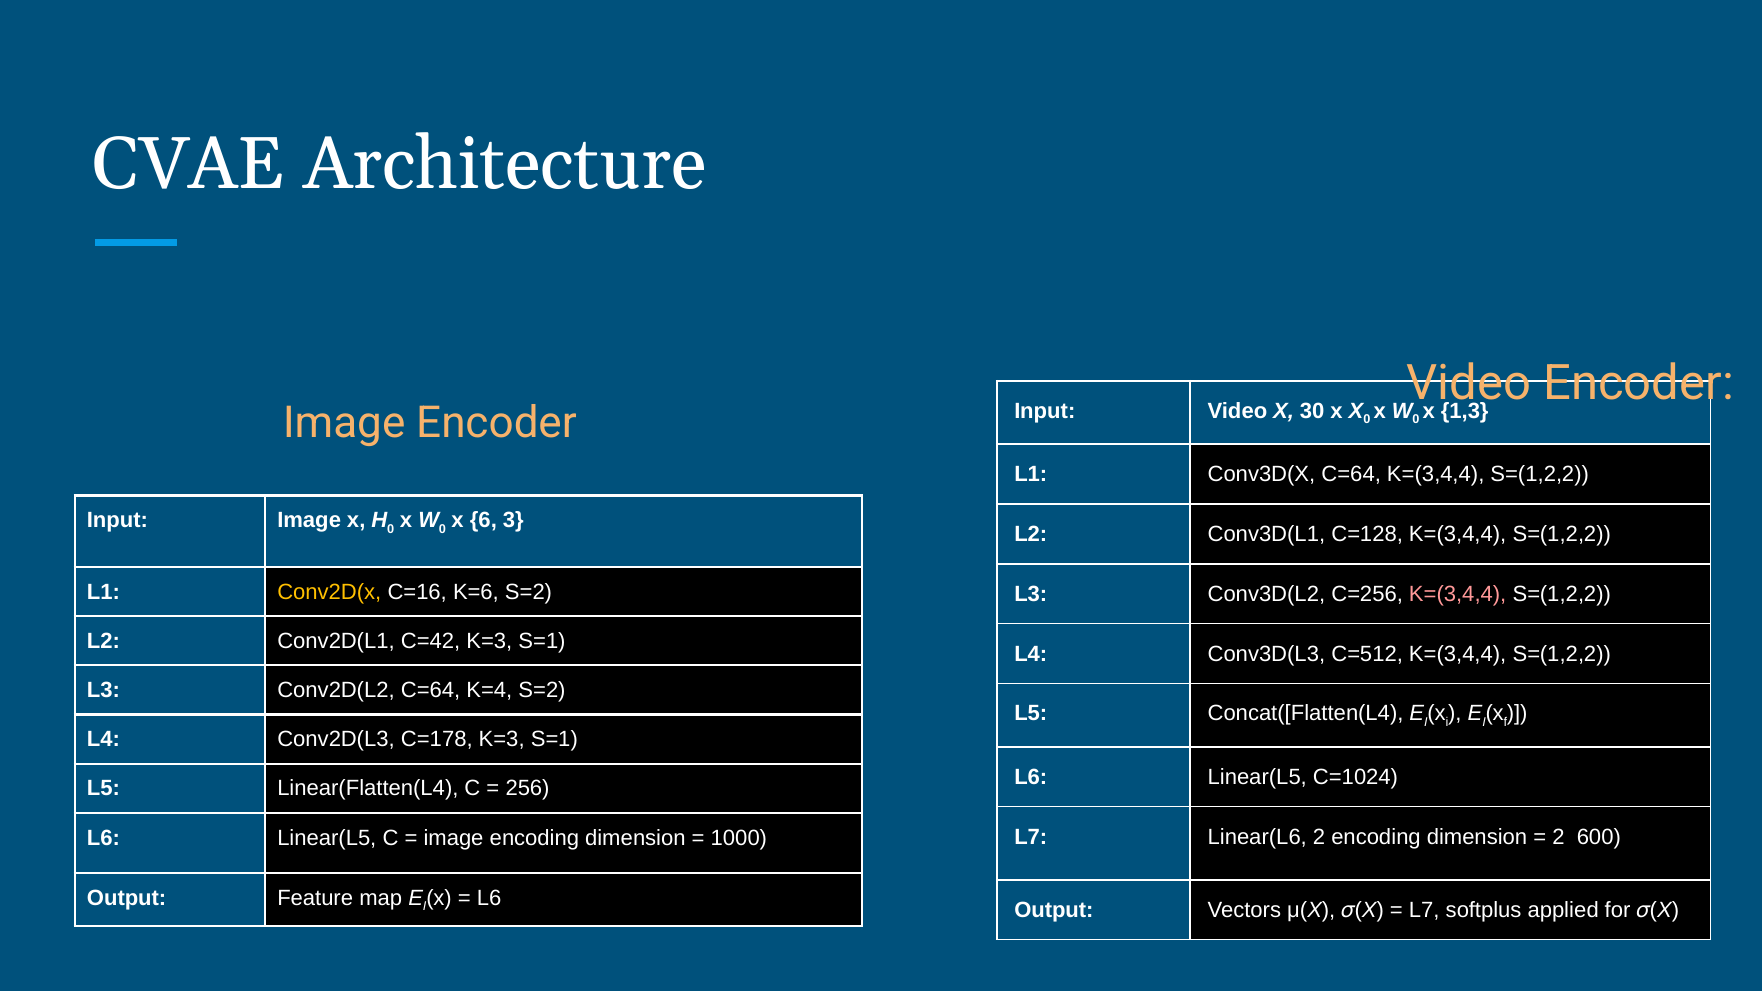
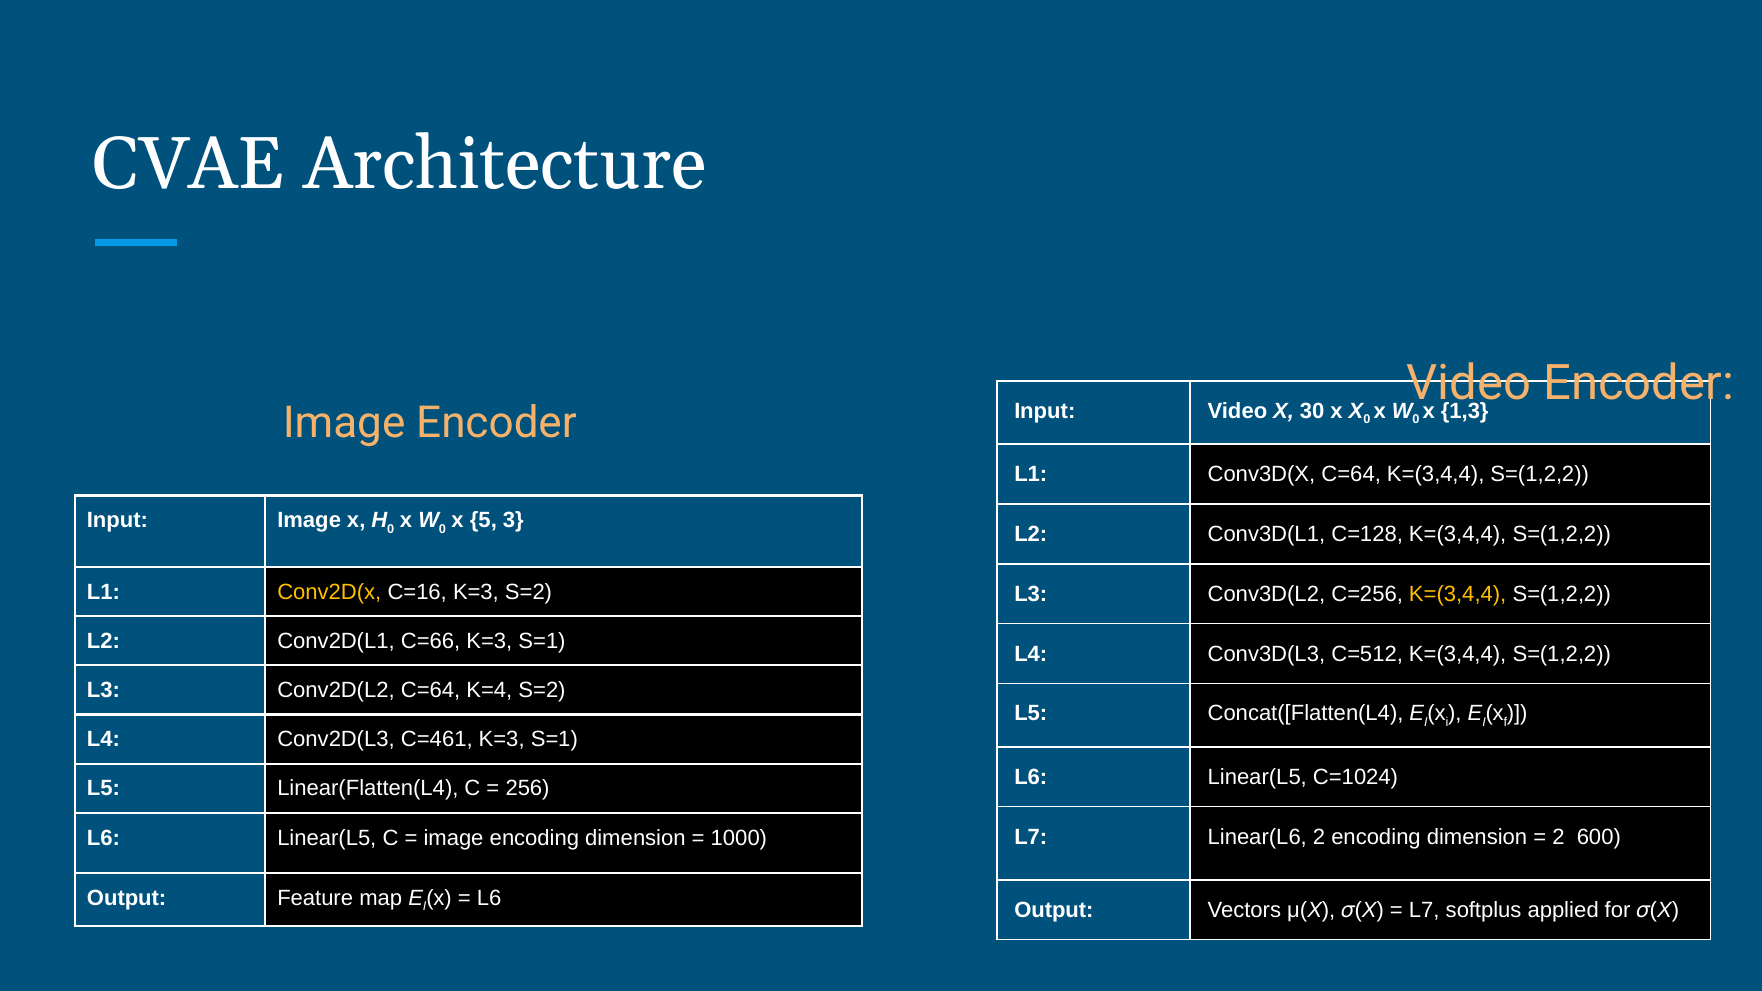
6: 6 -> 5 (483, 520)
C=16 K=6: K=6 -> K=3 (476, 592)
K=(3,4,4 colour: pink -> yellow (1458, 594)
C=42: C=42 -> C=66 (431, 641)
C=178: C=178 -> C=461 (437, 739)
